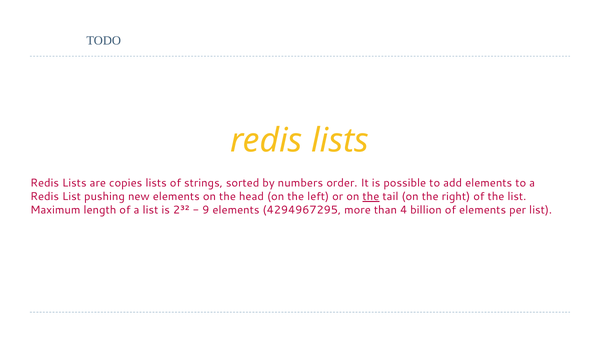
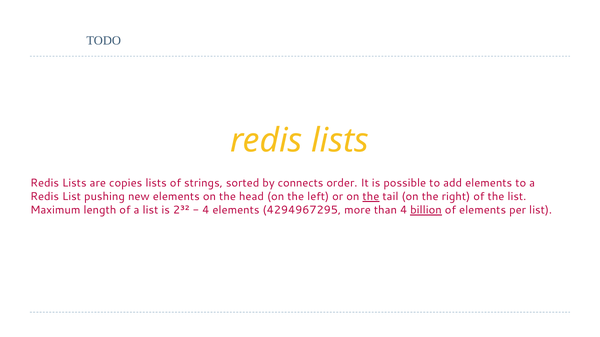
numbers: numbers -> connects (301, 184)
9: 9 -> 4 (206, 211)
billion underline: none -> present (426, 211)
